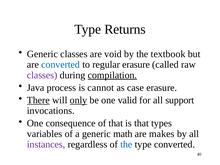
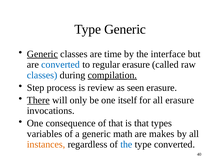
Type Returns: Returns -> Generic (125, 29)
Generic underline: none -> present (42, 54)
void: void -> time (113, 54)
textbook: textbook -> interface (168, 54)
classes colour: purple -> blue (42, 75)
Java: Java -> Step (36, 88)
cannot: cannot -> review (101, 88)
case: case -> seen (136, 88)
only underline: present -> none (79, 100)
valid: valid -> itself (127, 100)
all support: support -> erasure (180, 100)
instances colour: purple -> orange (46, 144)
